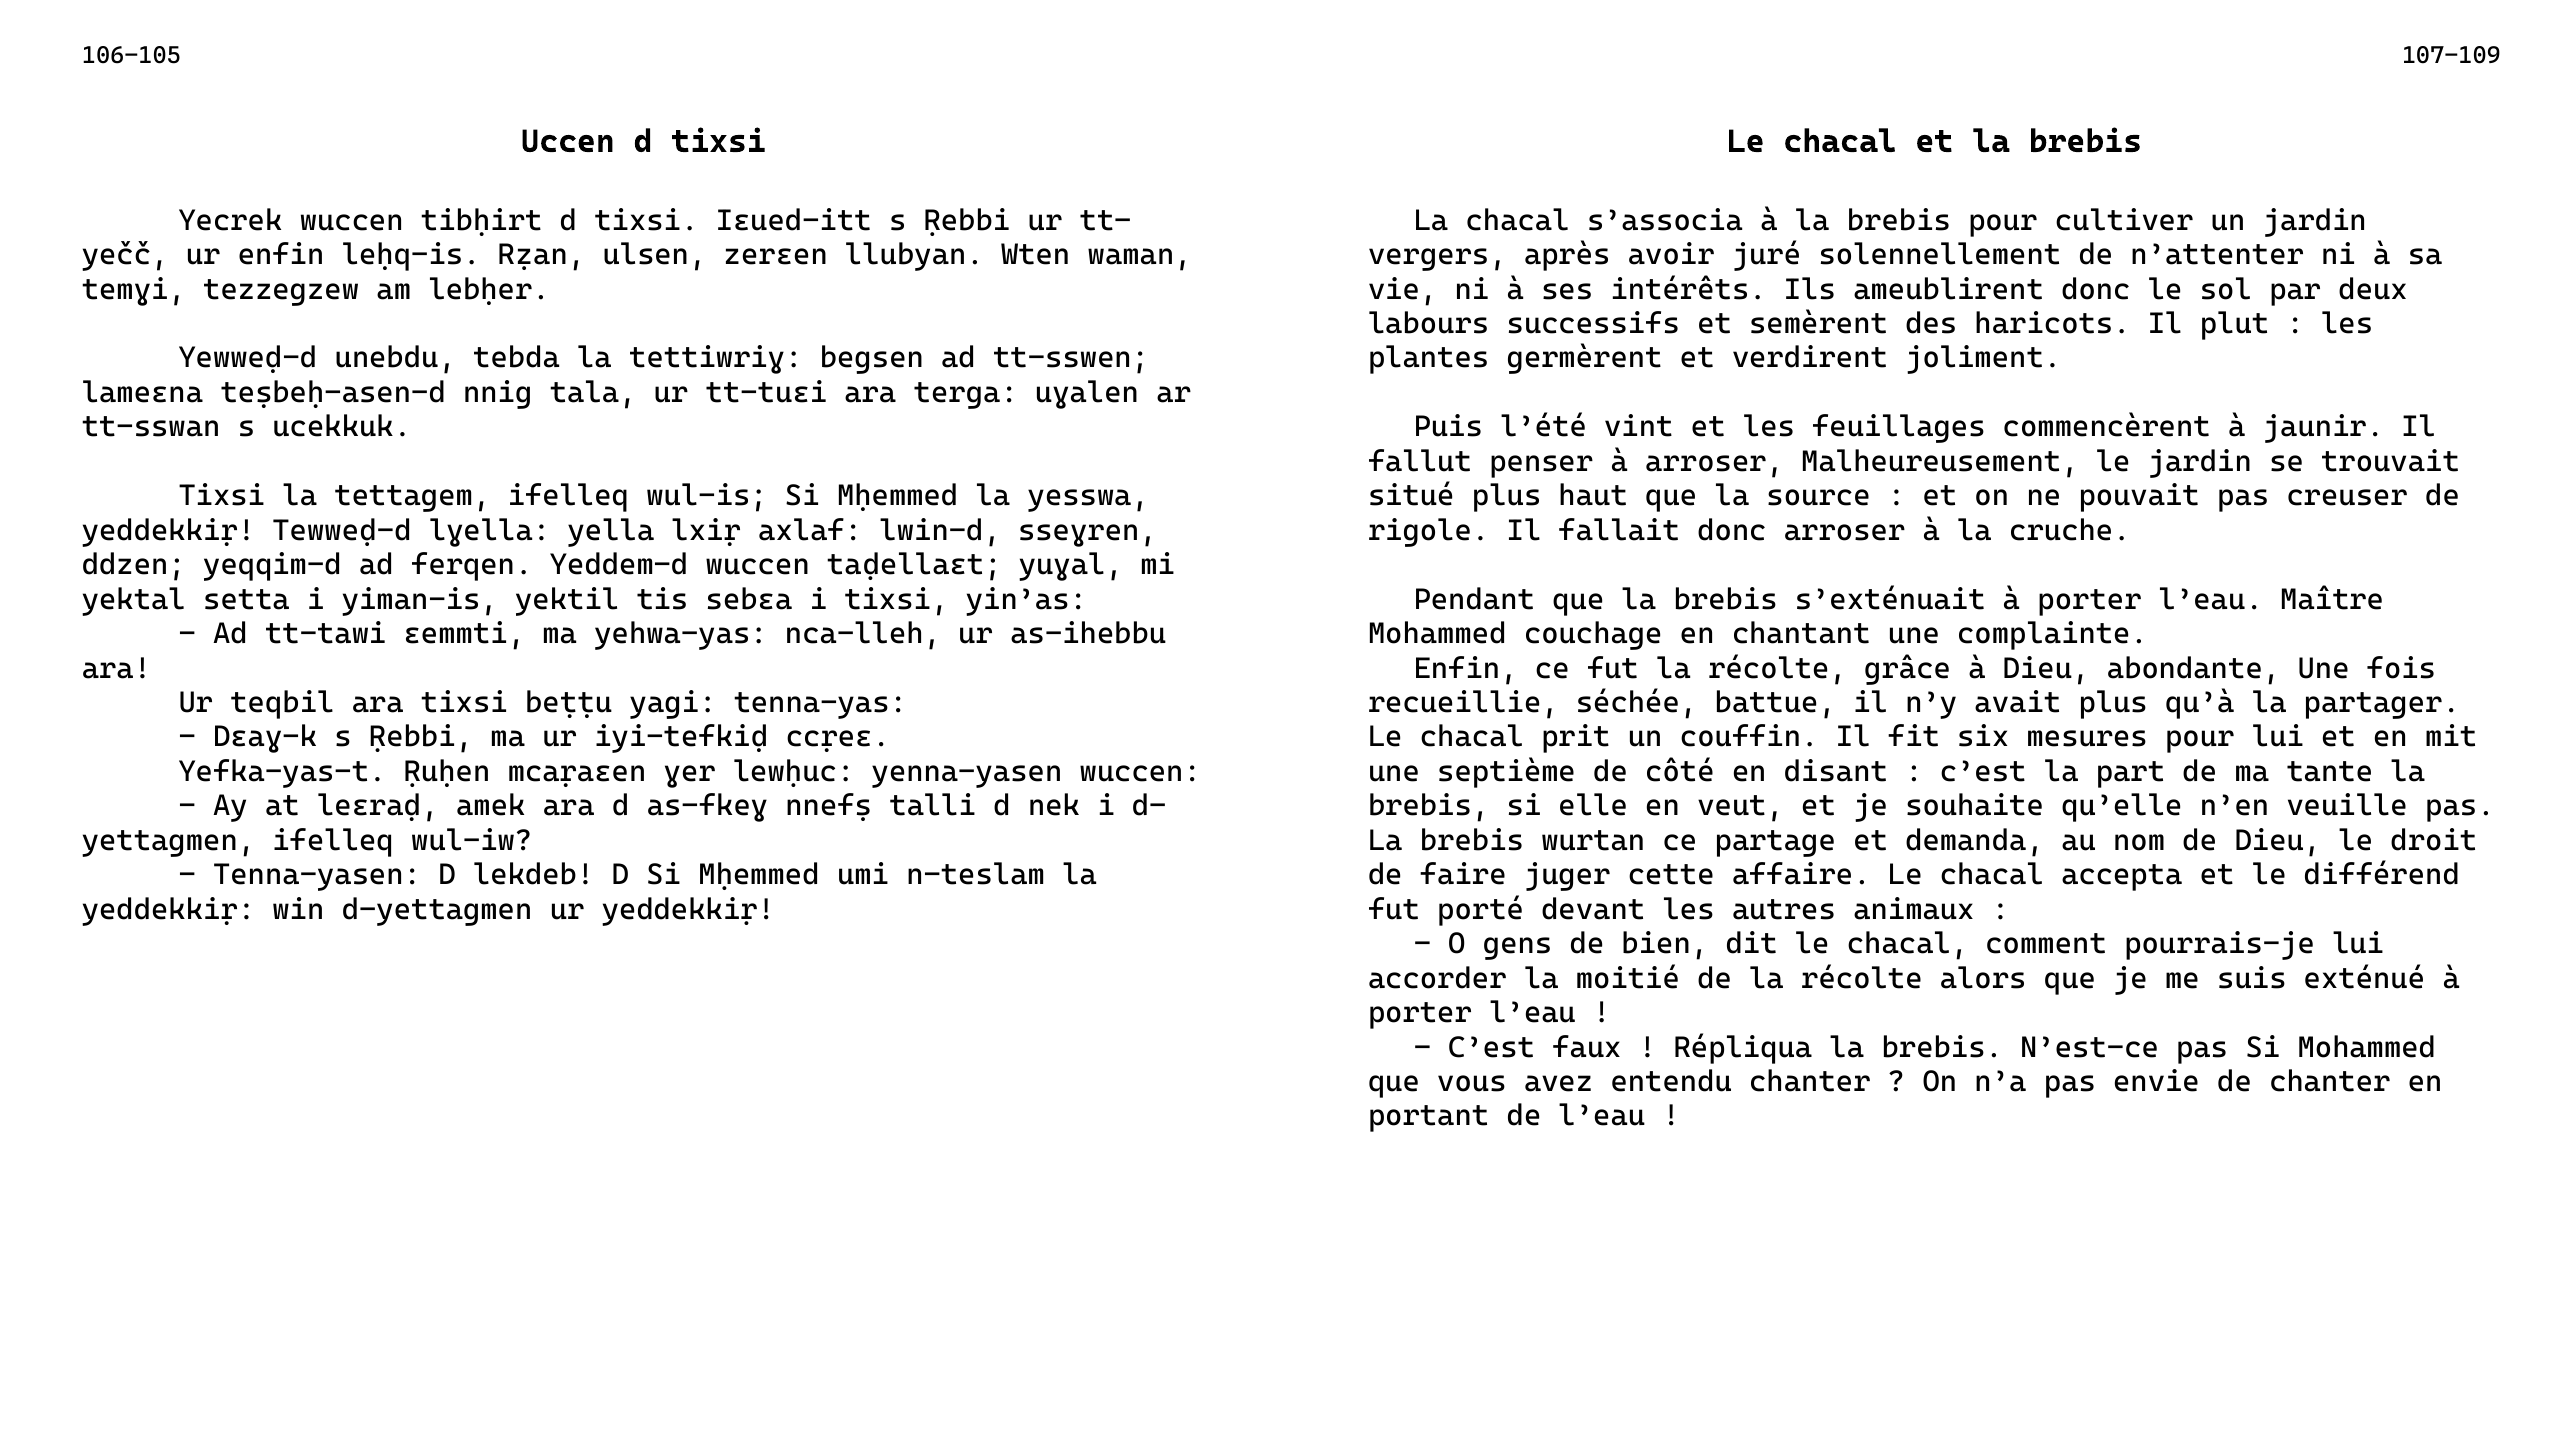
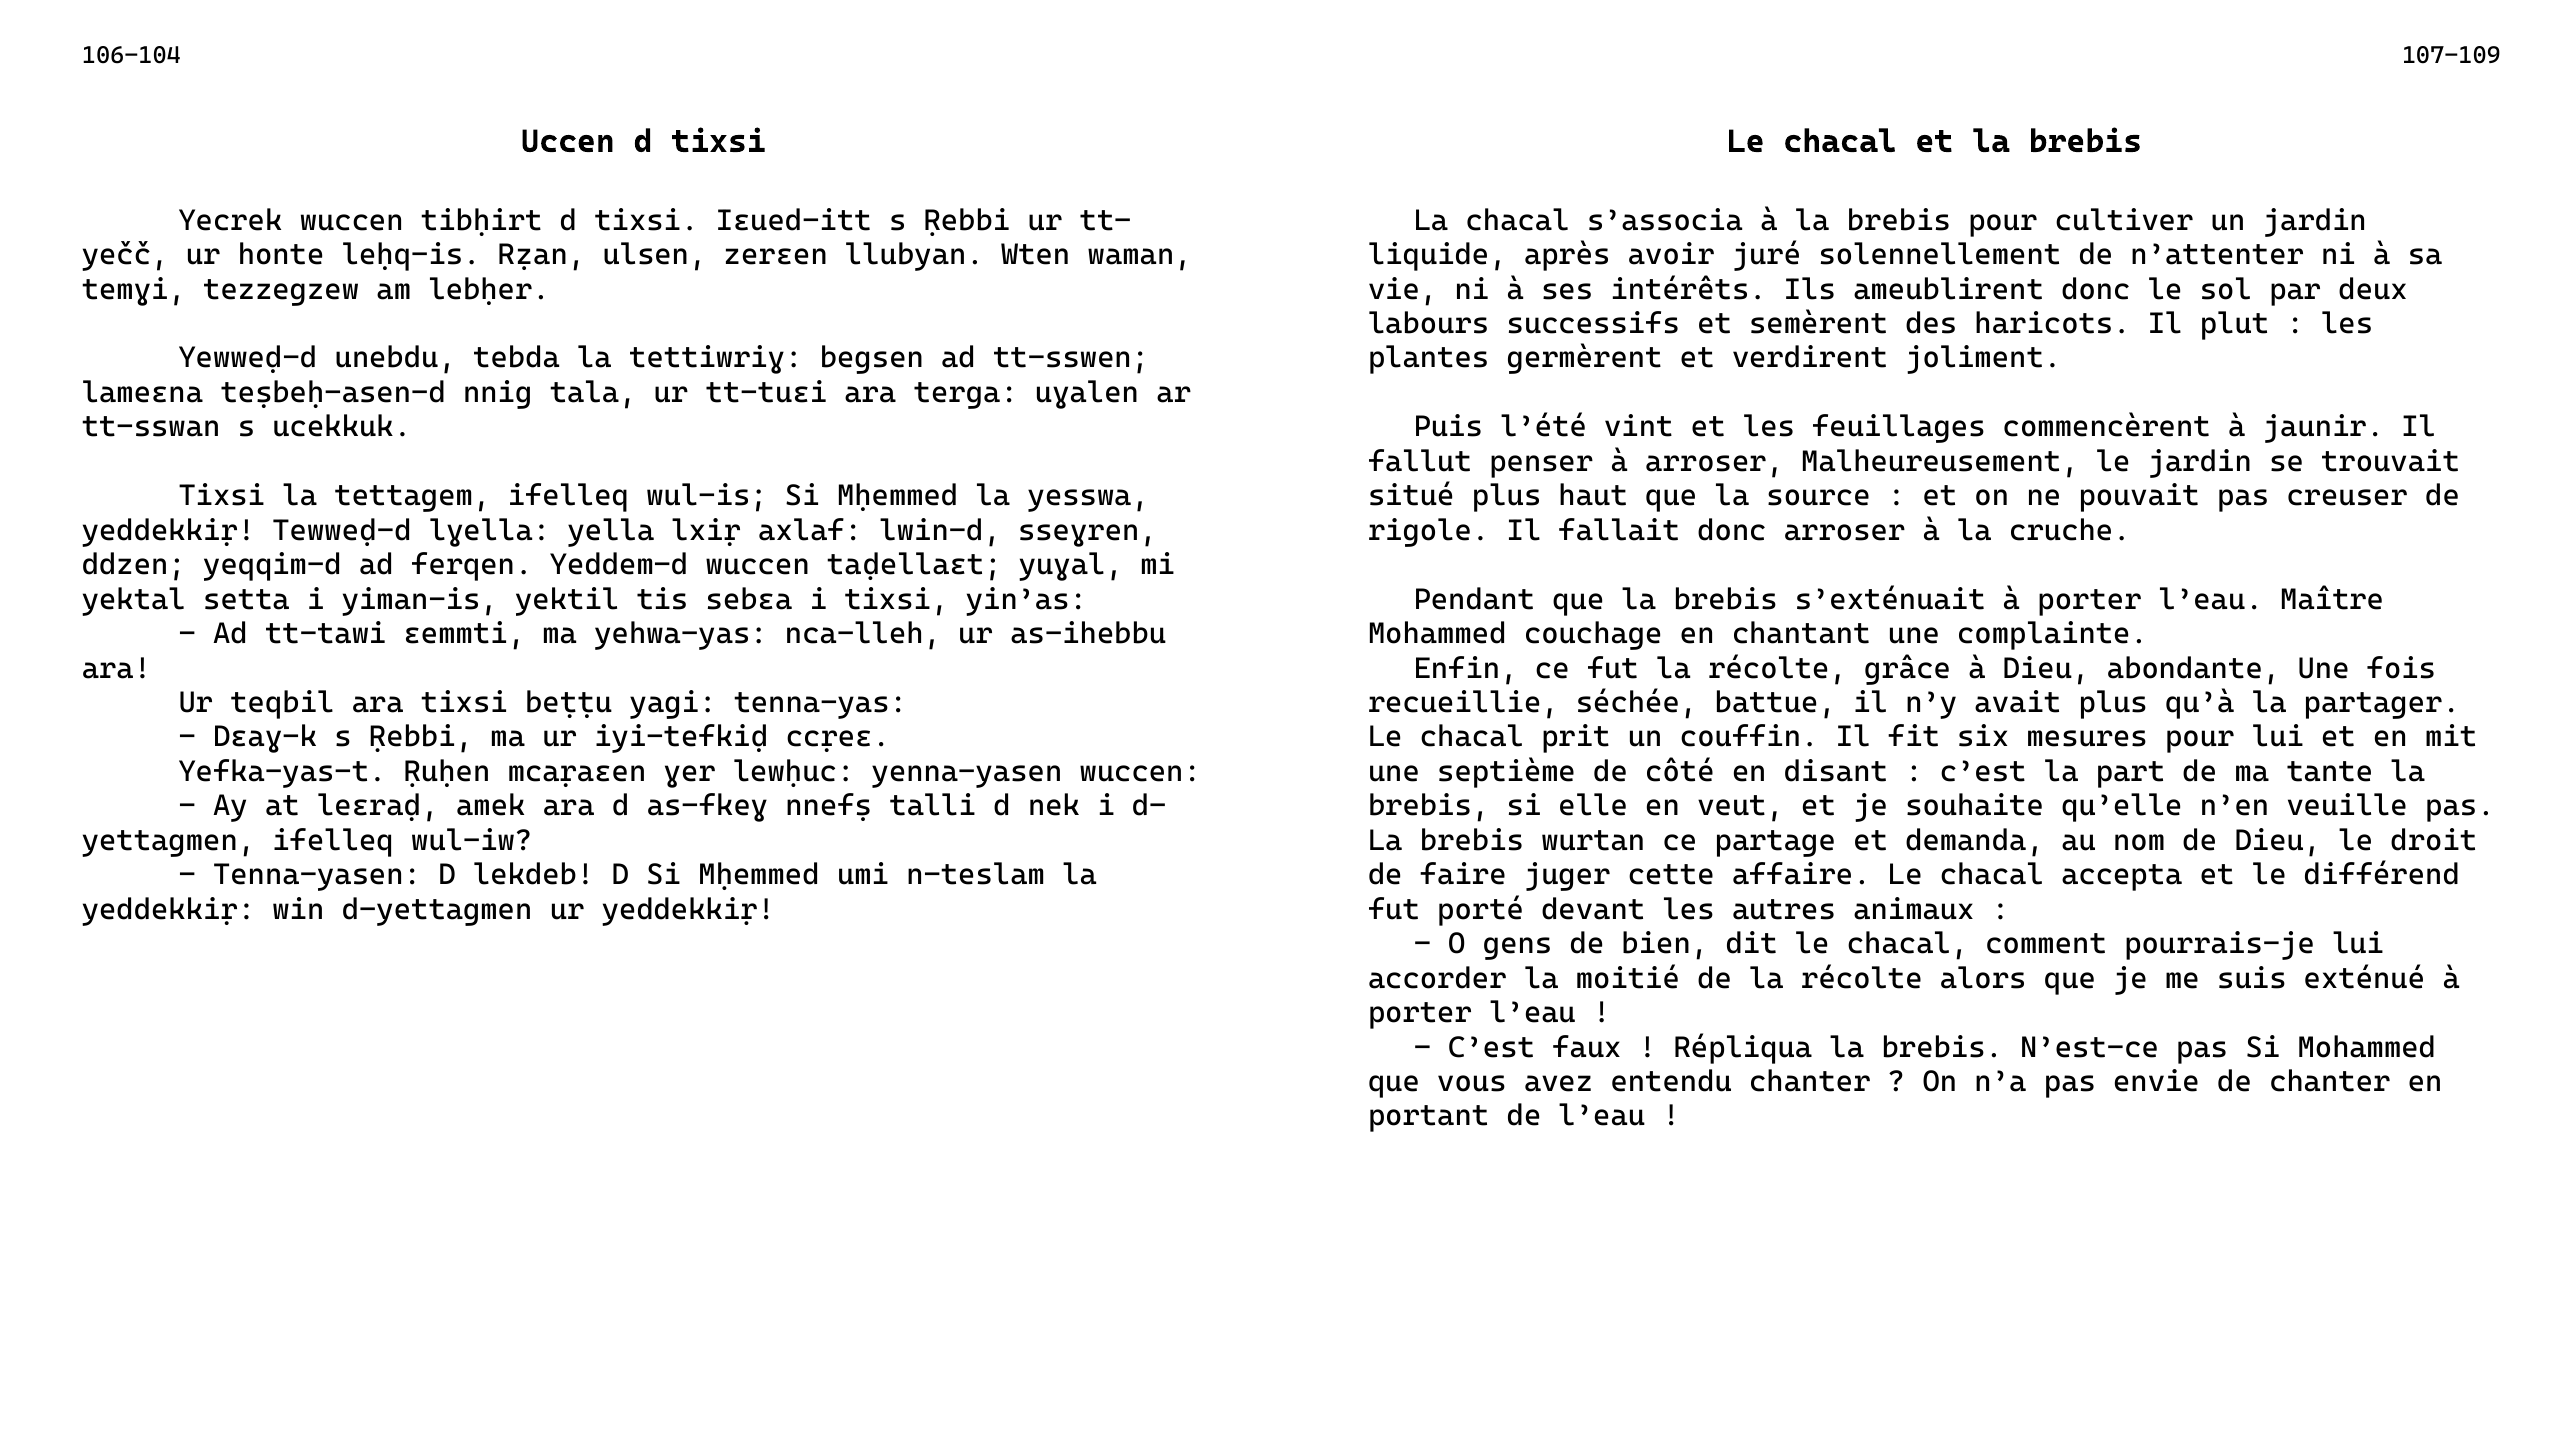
106-105: 106-105 -> 106-104 (131, 56)
ur enfin: enfin -> honte (281, 255)
vergers: vergers -> liquide (1437, 255)
